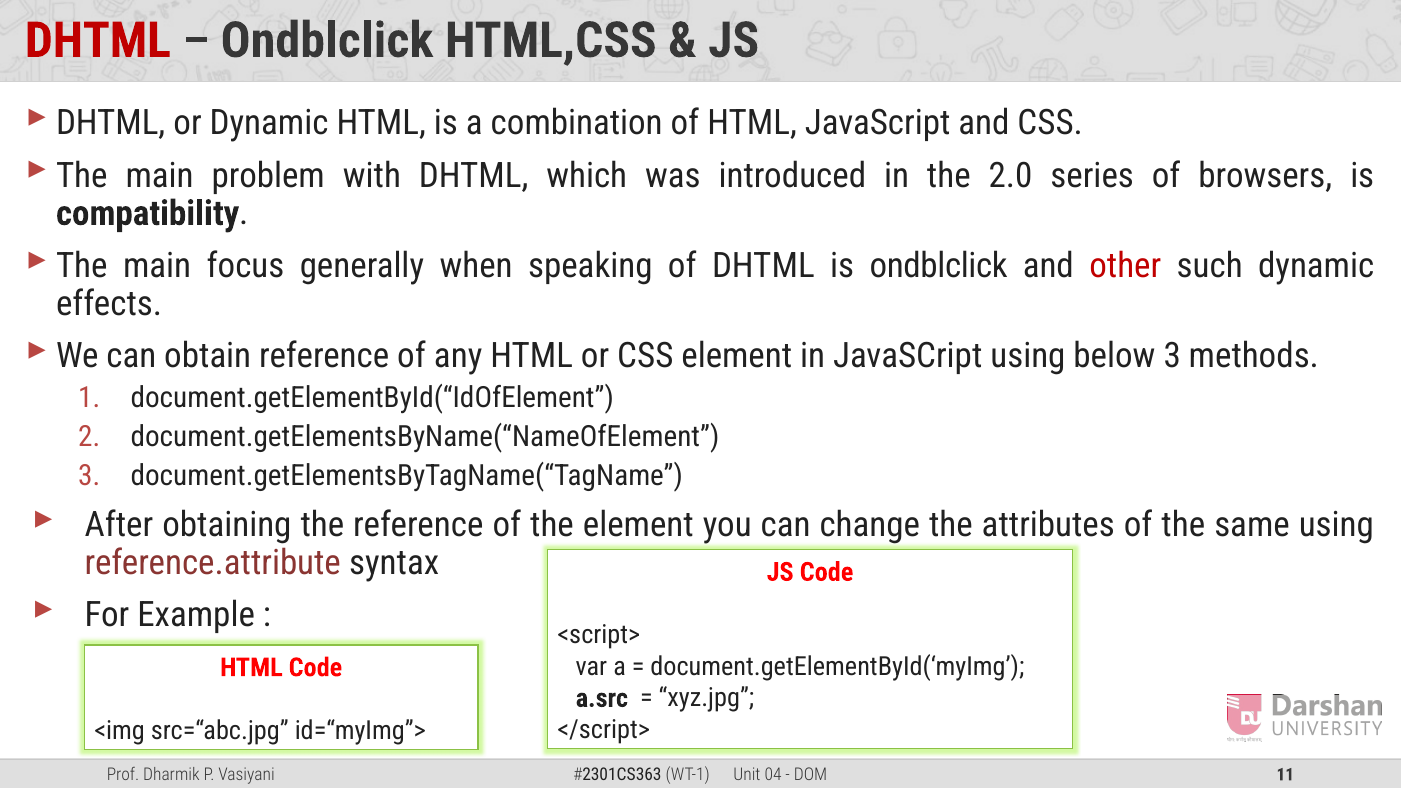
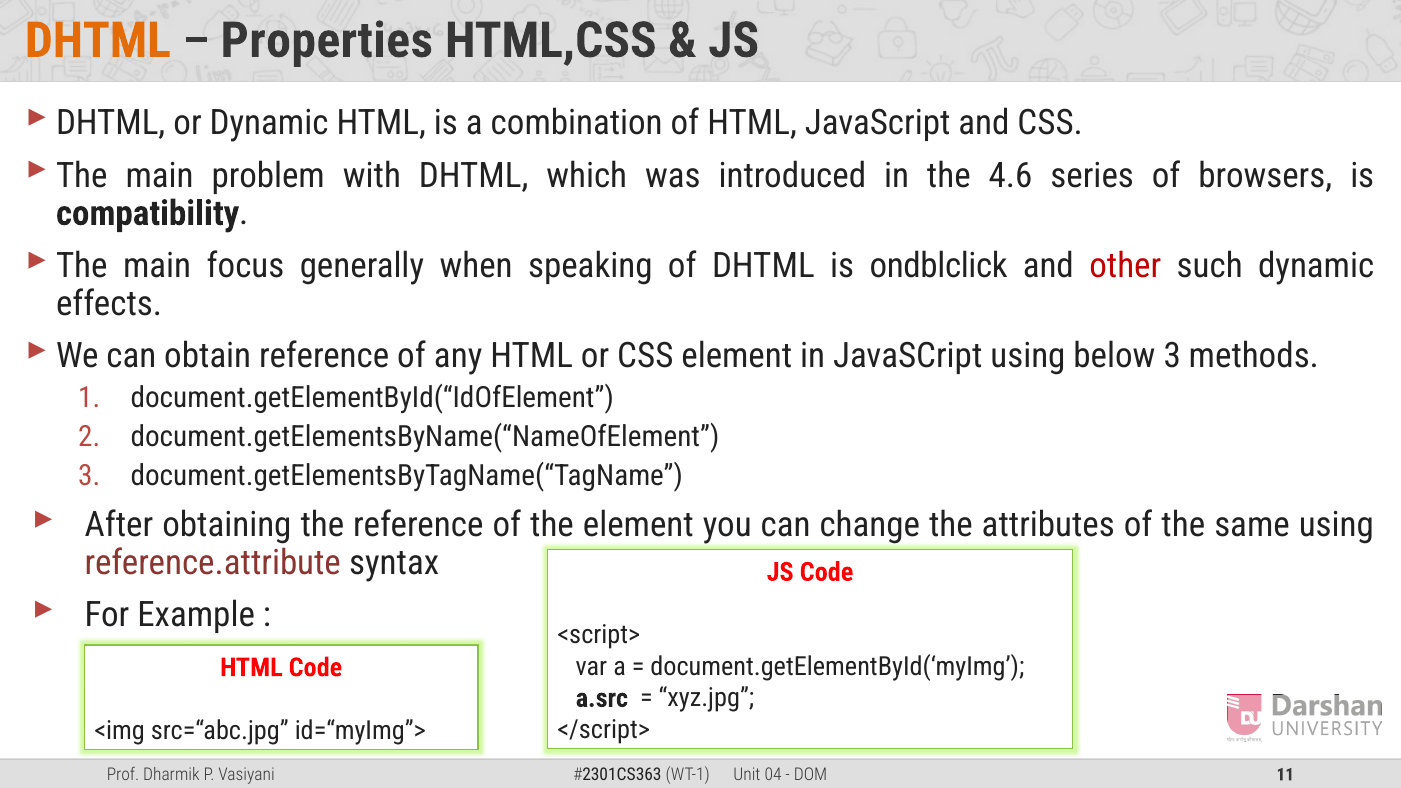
DHTML colour: red -> orange (98, 41)
Ondblclick: Ondblclick -> Properties (327, 41)
2.0: 2.0 -> 4.6 (1011, 176)
